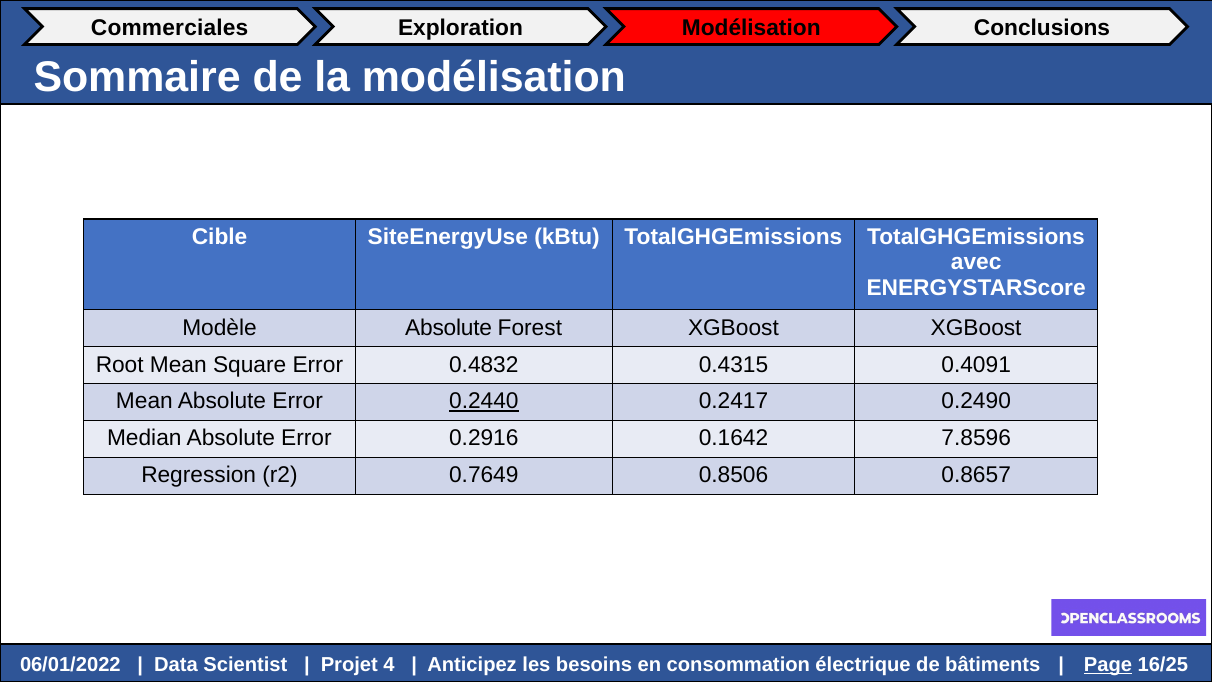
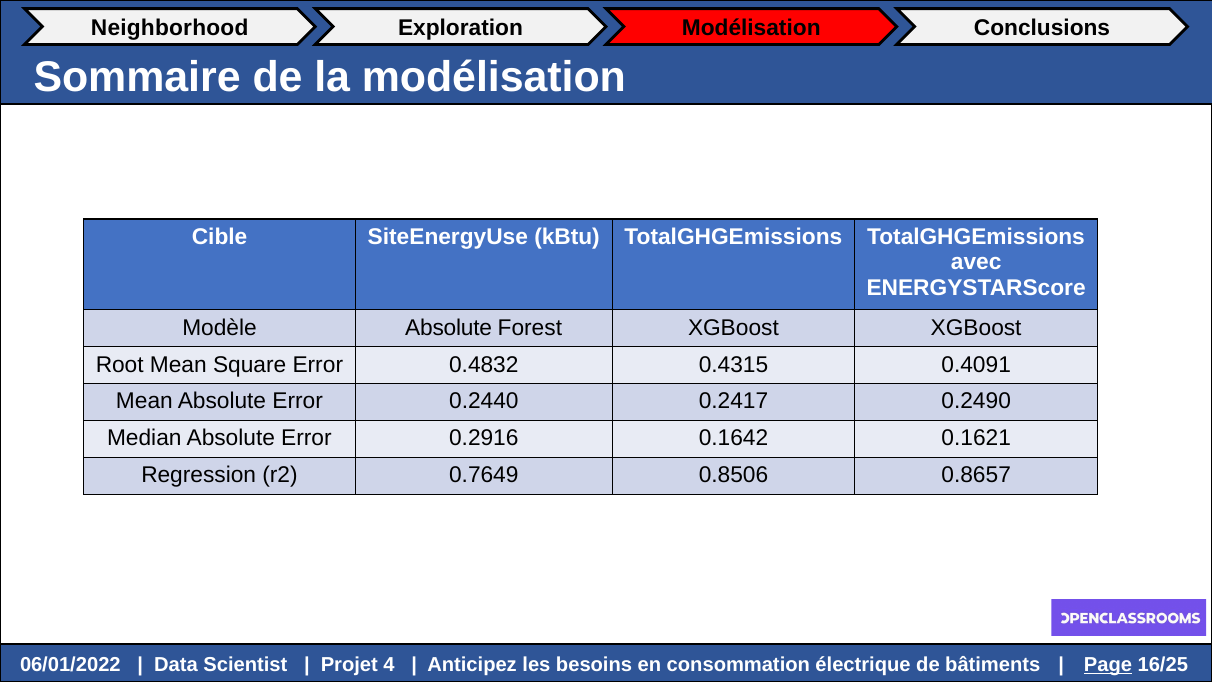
Commerciales: Commerciales -> Neighborhood (170, 28)
0.2440 underline: present -> none (484, 401)
7.8596: 7.8596 -> 0.1621 (976, 438)
